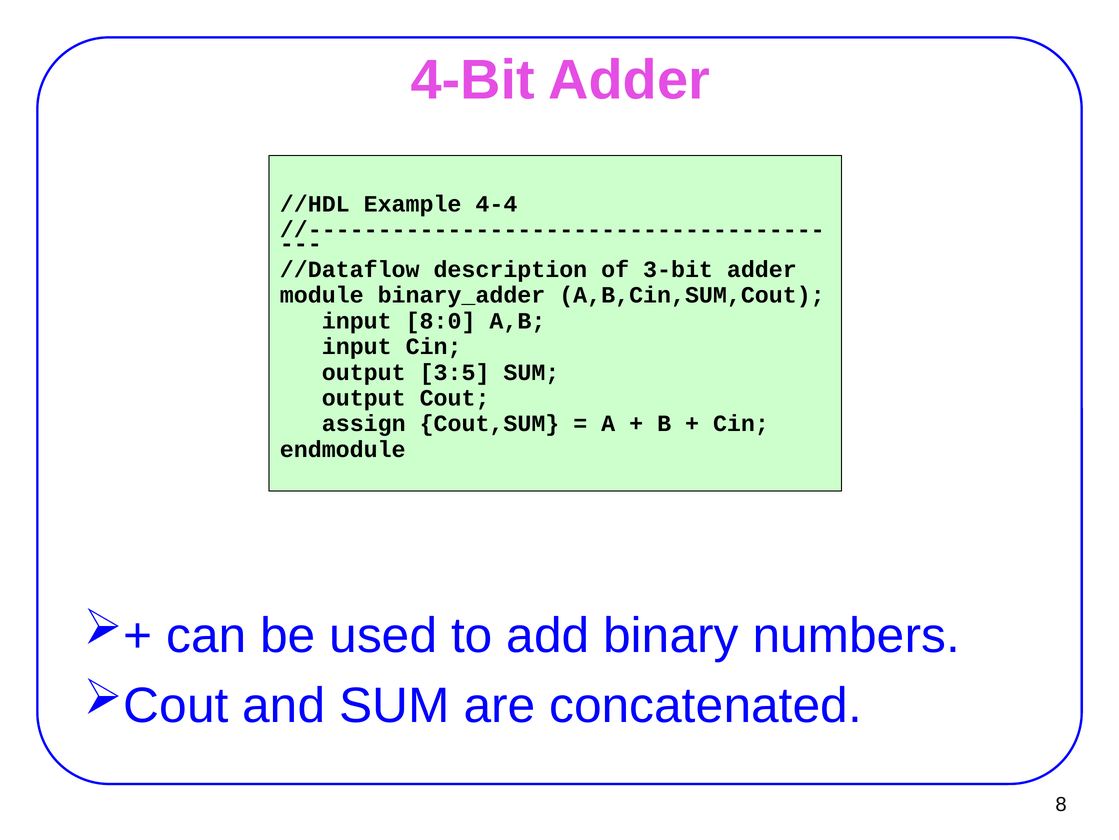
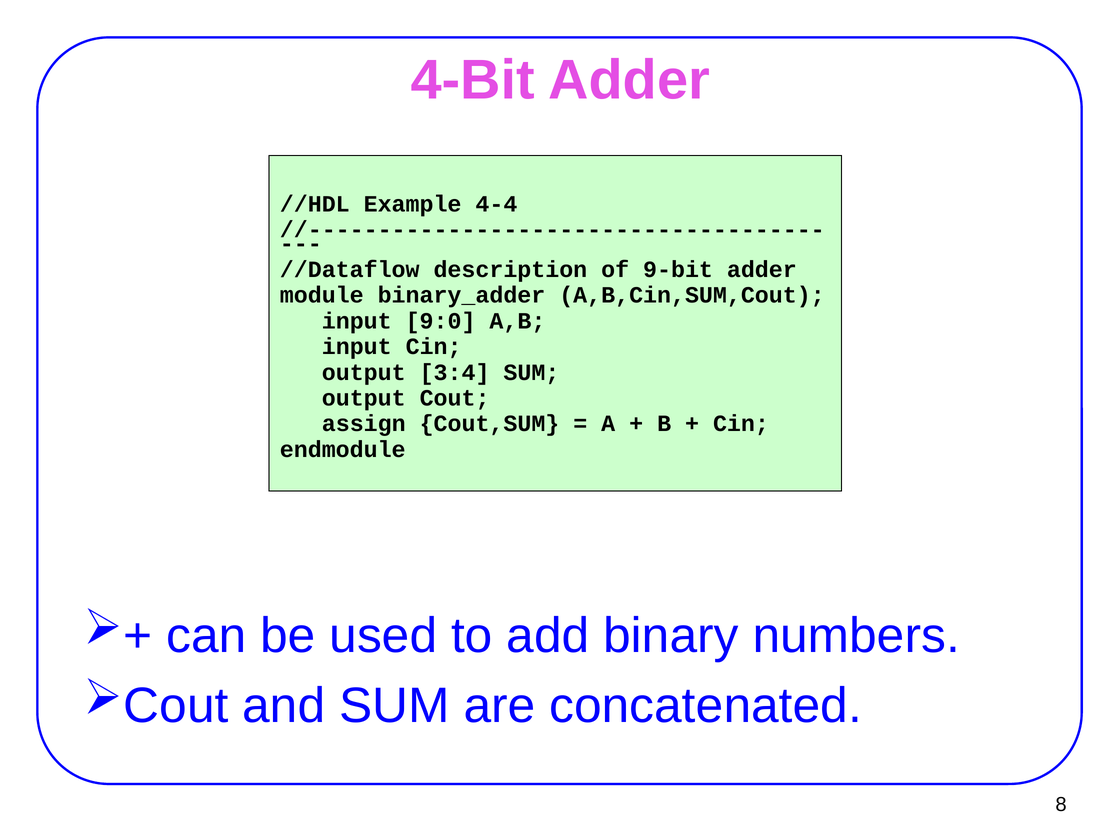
3-bit: 3-bit -> 9-bit (678, 269)
8:0: 8:0 -> 9:0 (441, 321)
3:5: 3:5 -> 3:4 (455, 372)
